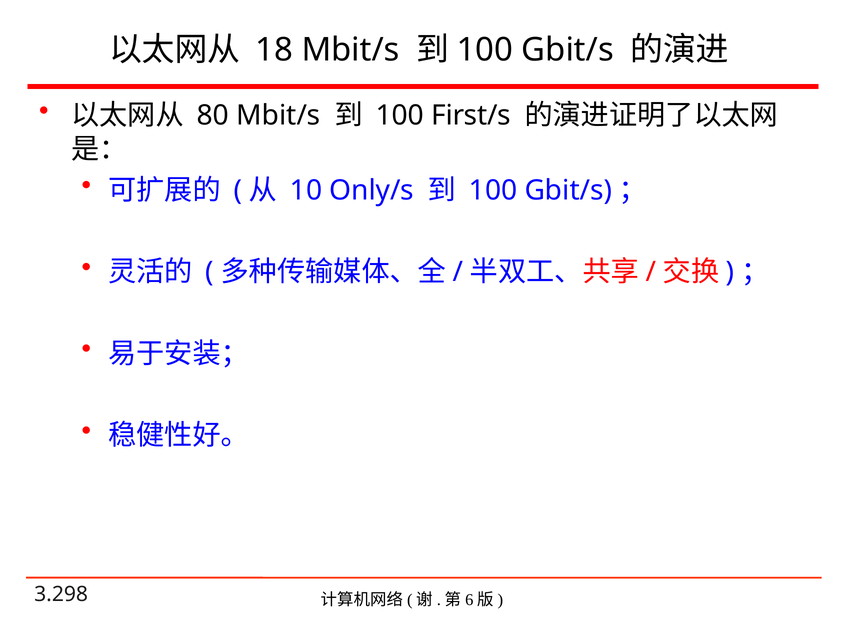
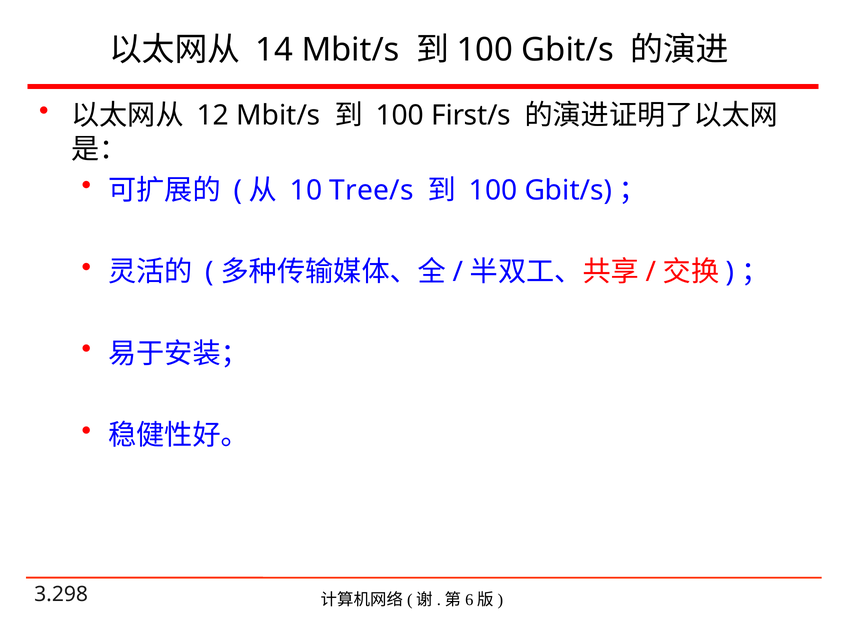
18: 18 -> 14 (274, 50)
80: 80 -> 12 (213, 116)
Only/s: Only/s -> Tree/s (371, 190)
